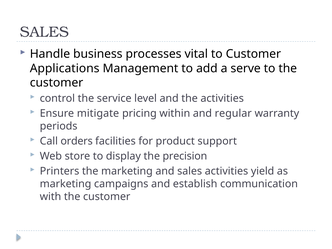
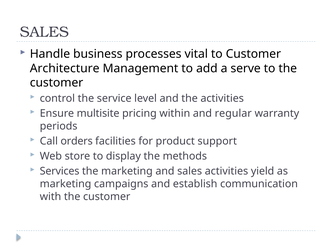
Applications: Applications -> Architecture (65, 68)
mitigate: mitigate -> multisite (98, 113)
precision: precision -> methods (185, 156)
Printers: Printers -> Services (60, 171)
